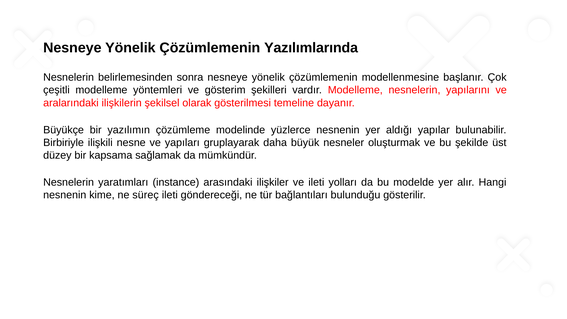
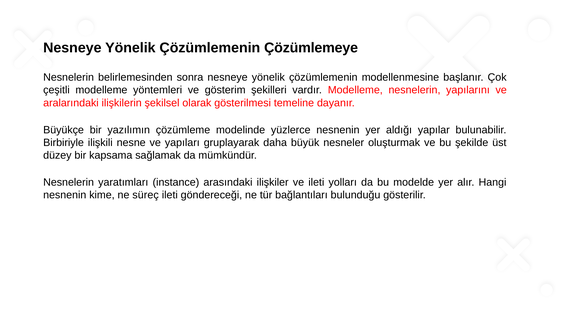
Yazılımlarında: Yazılımlarında -> Çözümlemeye (311, 48)
